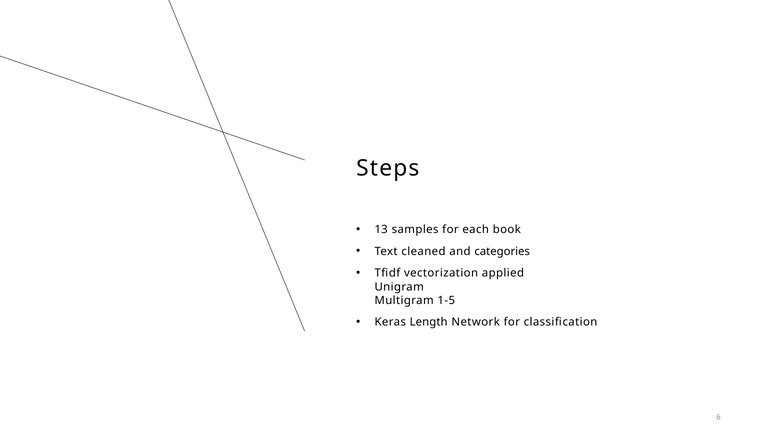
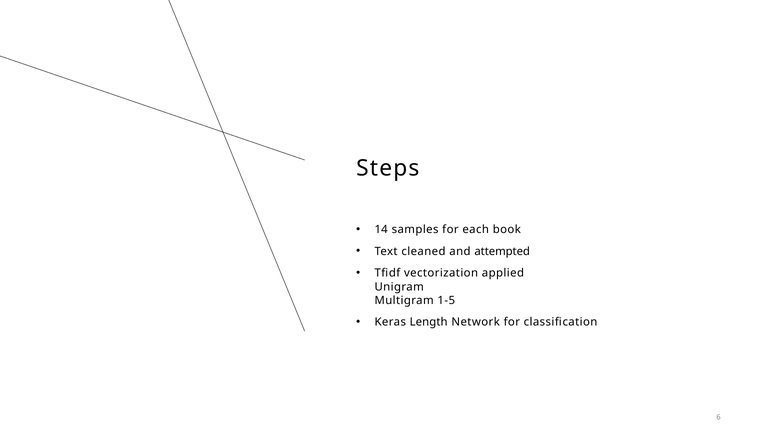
13: 13 -> 14 (381, 230)
categories: categories -> attempted (502, 252)
